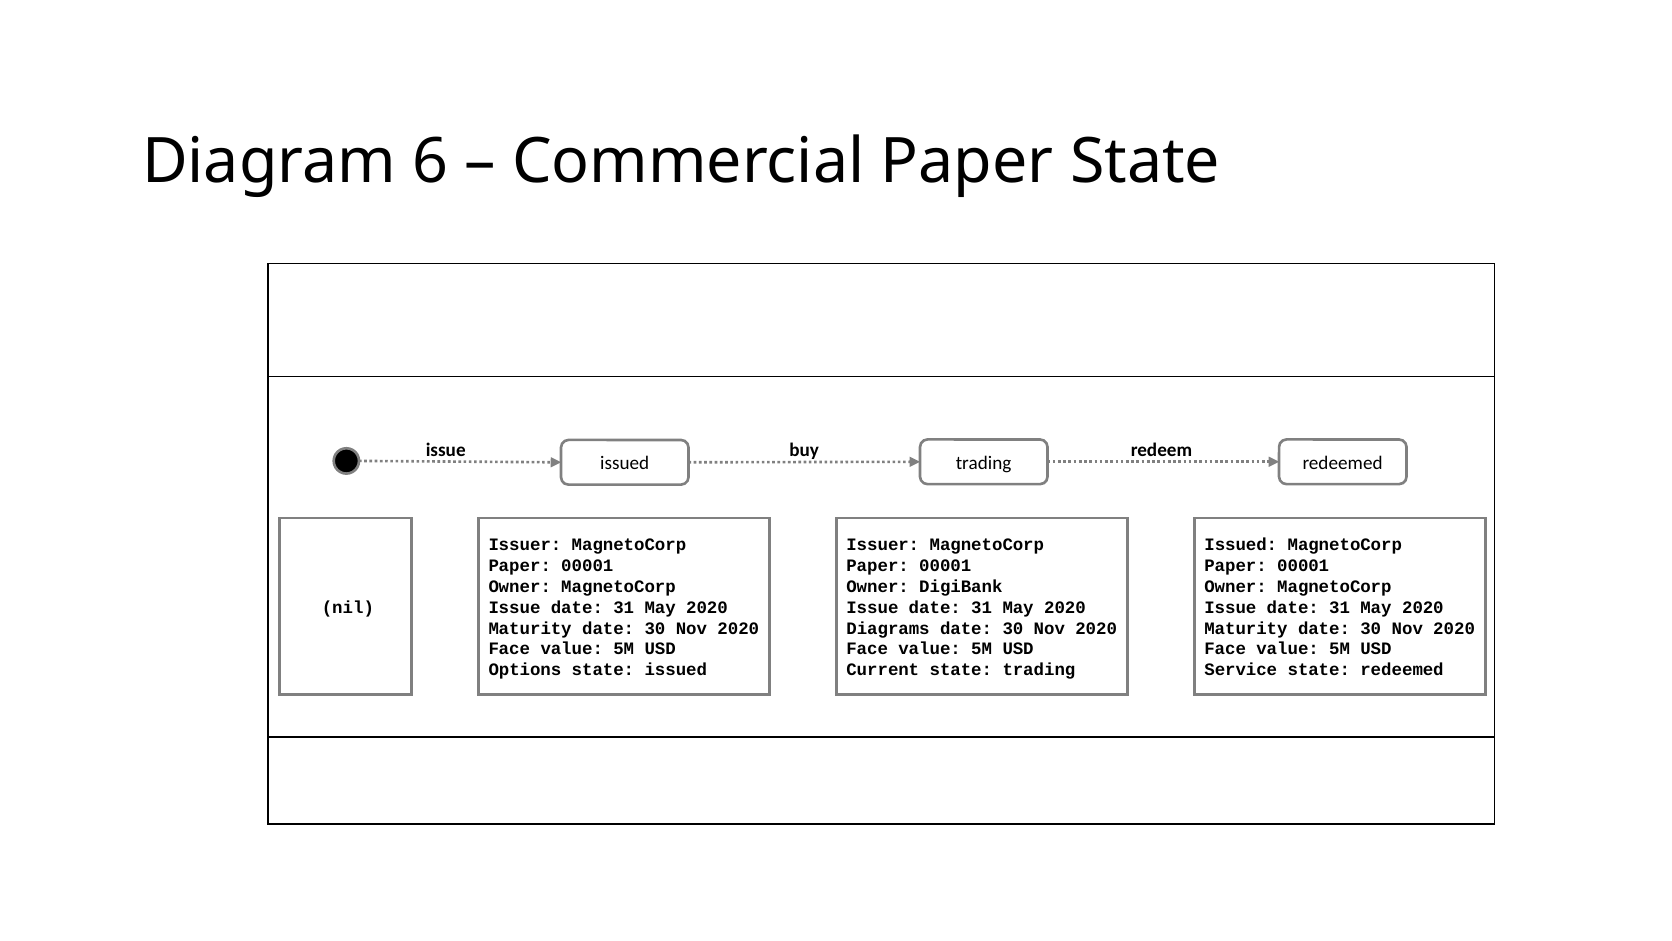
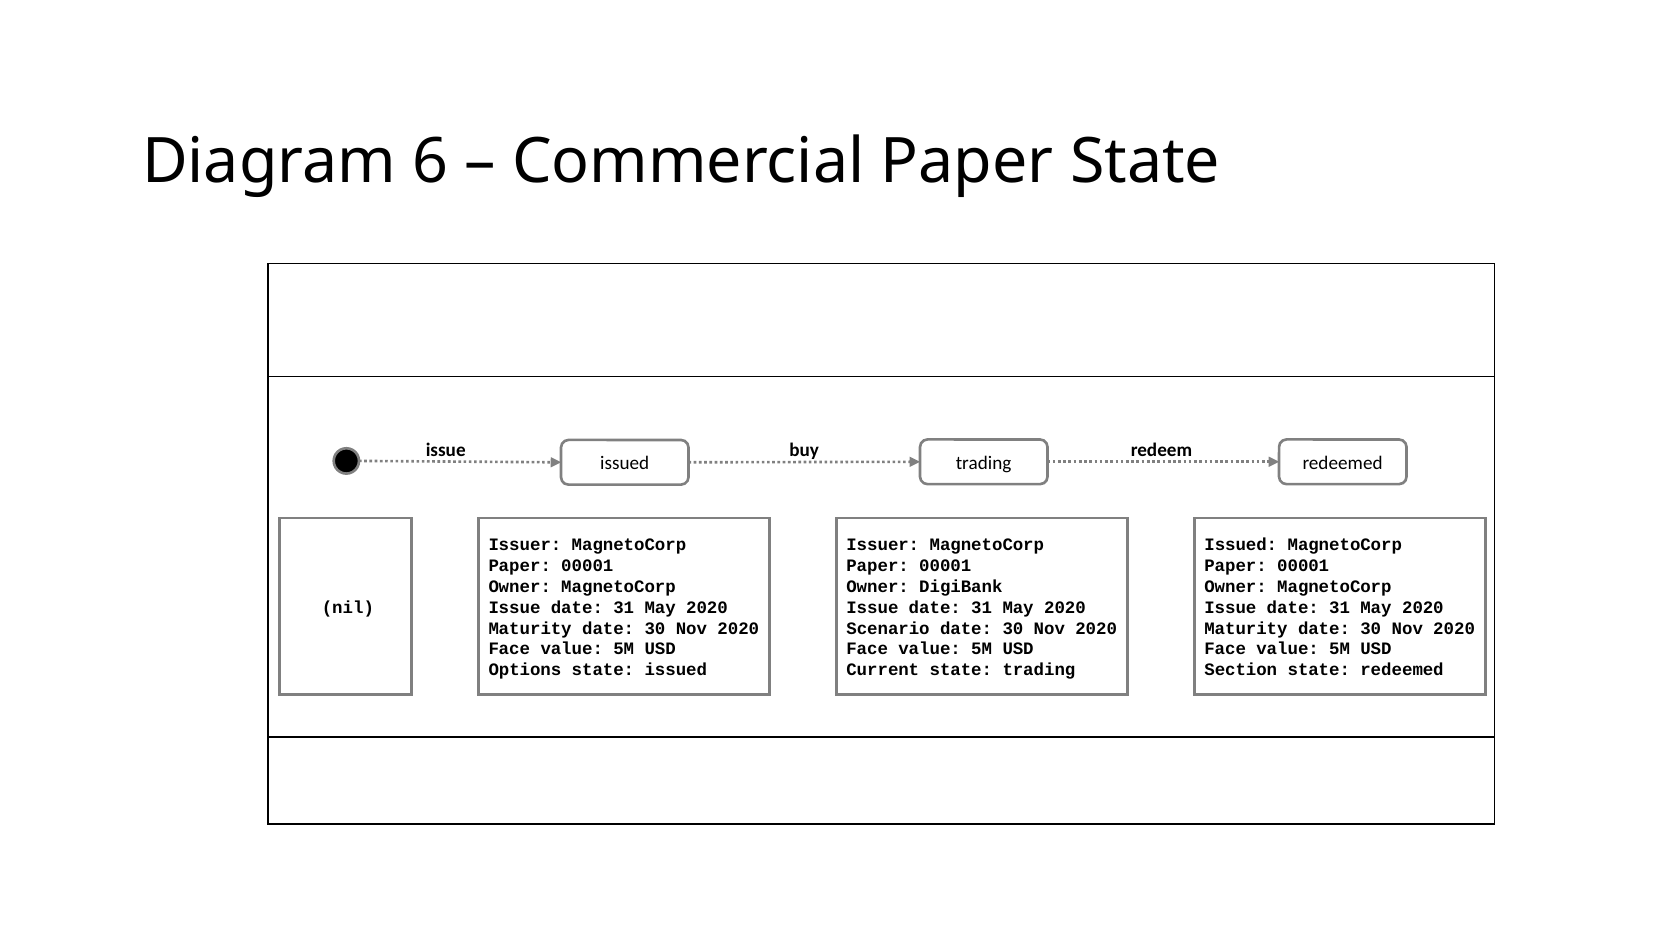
Diagrams: Diagrams -> Scenario (888, 628)
Service: Service -> Section (1241, 670)
